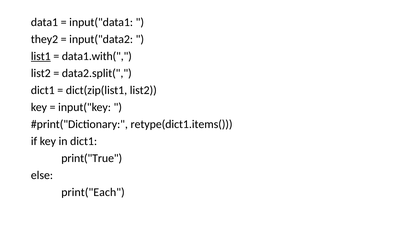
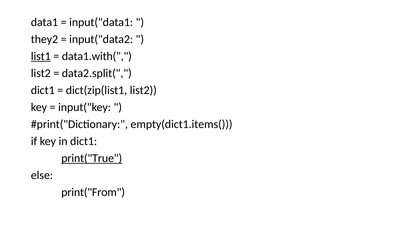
retype(dict1.items(: retype(dict1.items( -> empty(dict1.items( (182, 124)
print("True underline: none -> present (92, 158)
print("Each: print("Each -> print("From (93, 192)
